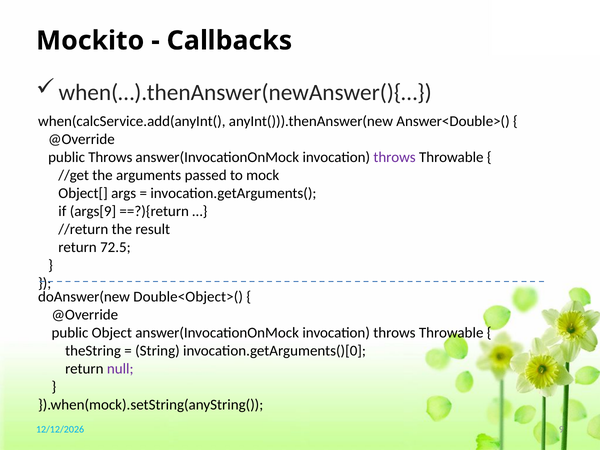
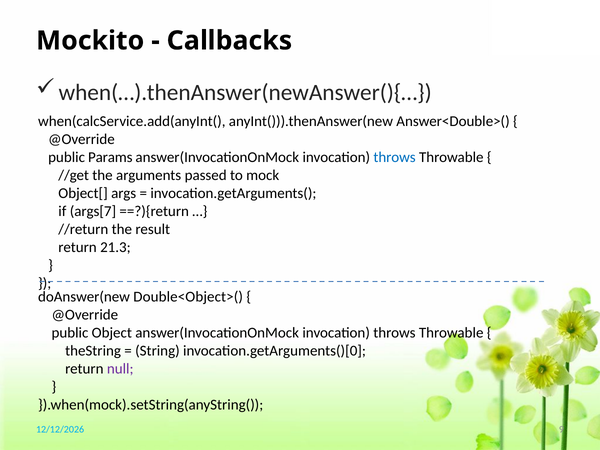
public Throws: Throws -> Params (110, 157)
throws colour: purple -> blue (395, 157)
args[9: args[9 -> args[7 (93, 211)
72.5: 72.5 -> 21.3 (115, 247)
